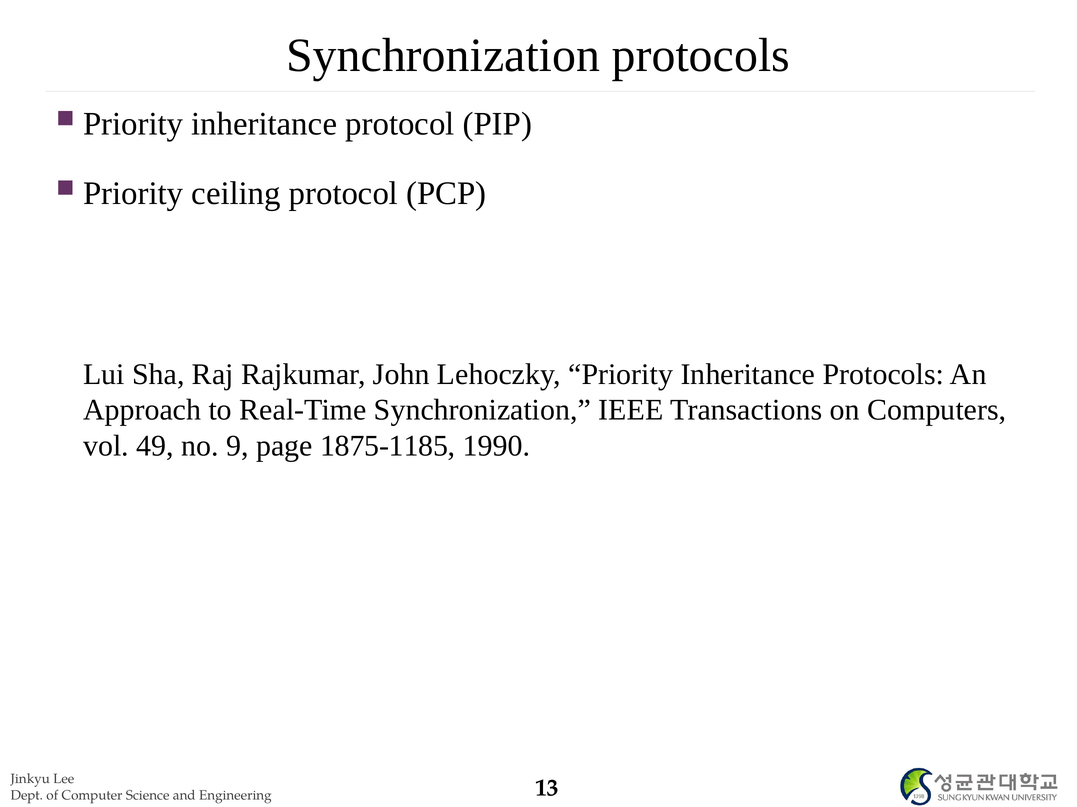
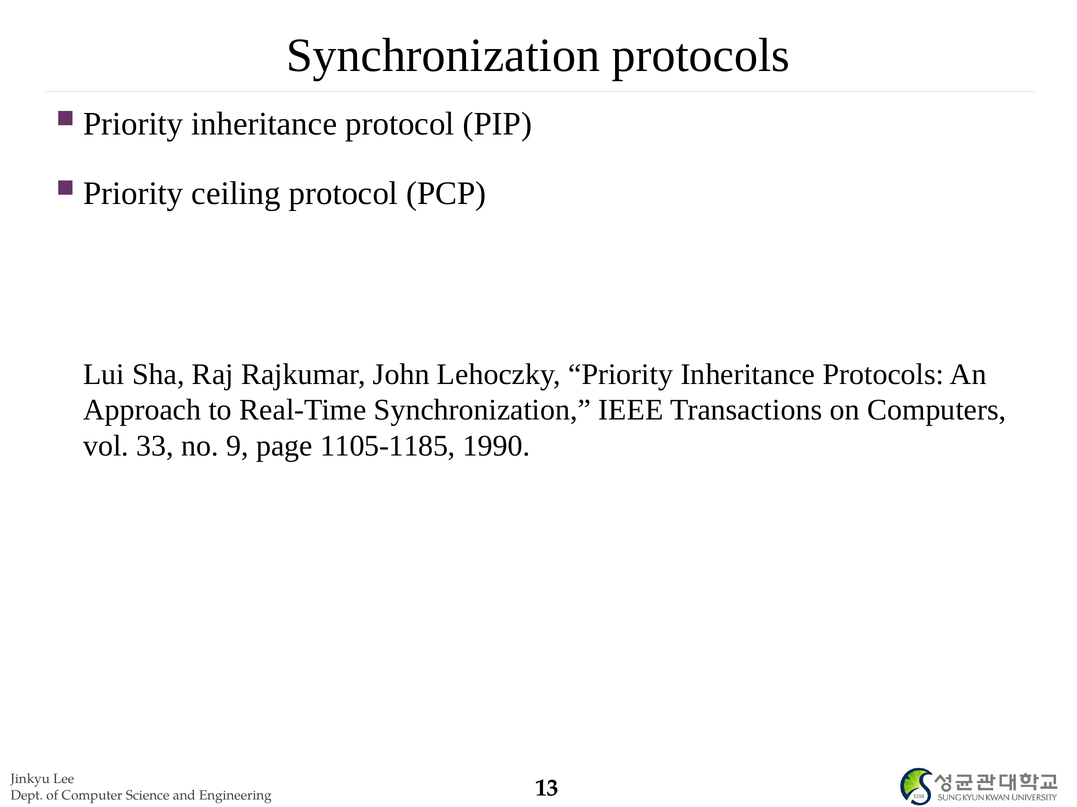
49: 49 -> 33 (155, 446)
1875-1185: 1875-1185 -> 1105-1185 (388, 446)
